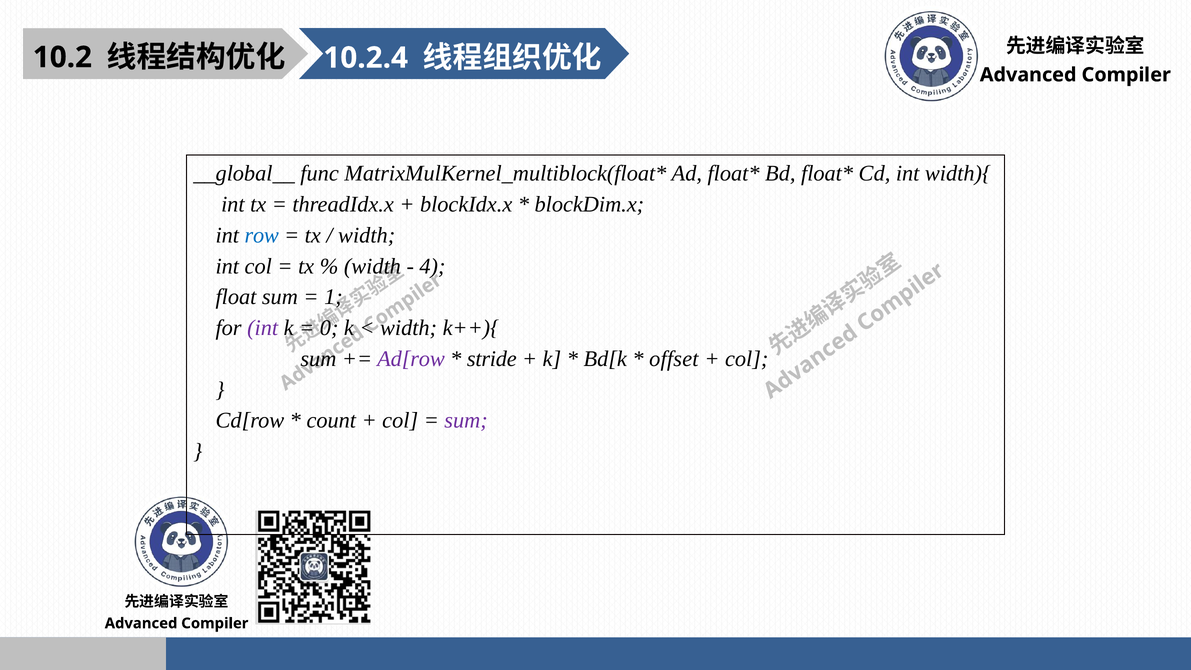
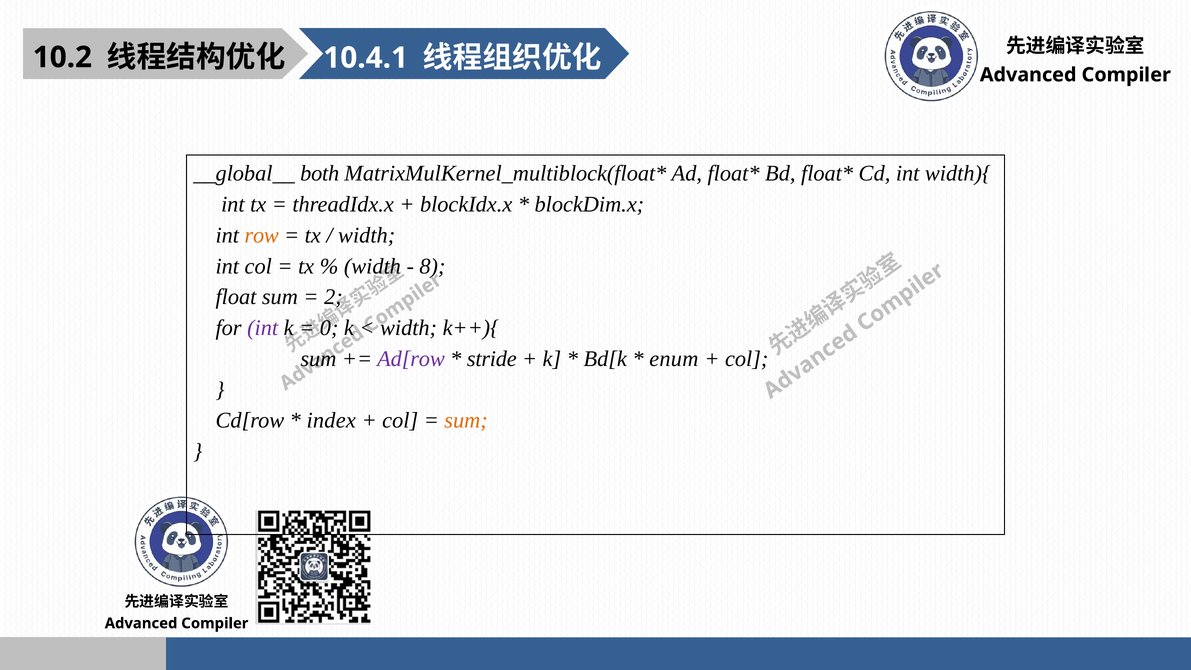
10.2.4: 10.2.4 -> 10.4.1 (366, 58)
func: func -> both (320, 173)
row colour: blue -> orange (262, 235)
4: 4 -> 8 (432, 266)
1: 1 -> 2 (333, 297)
offset: offset -> enum (674, 359)
count: count -> index (331, 421)
sum colour: purple -> orange (466, 421)
